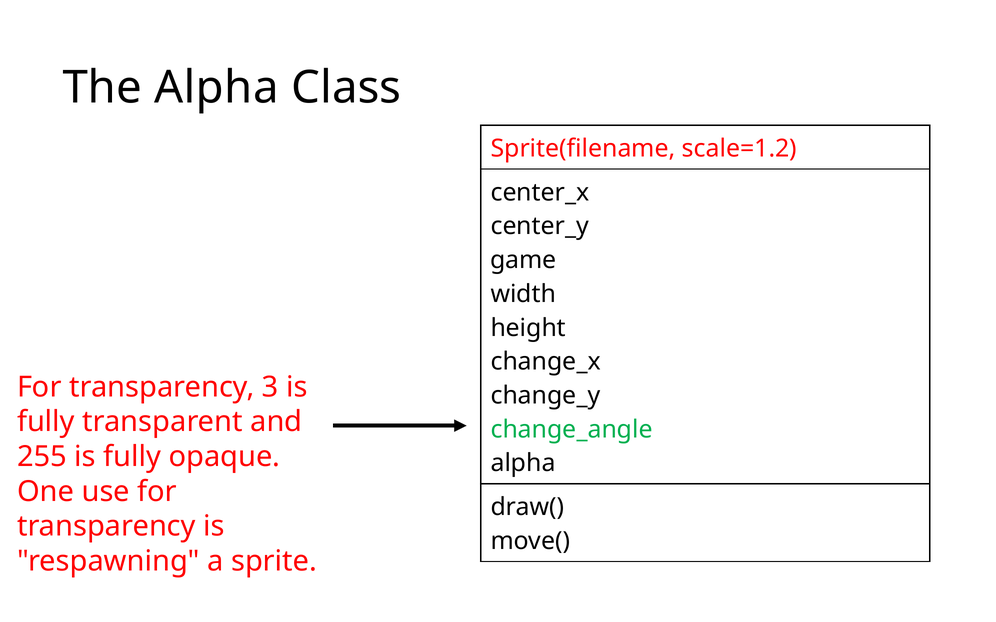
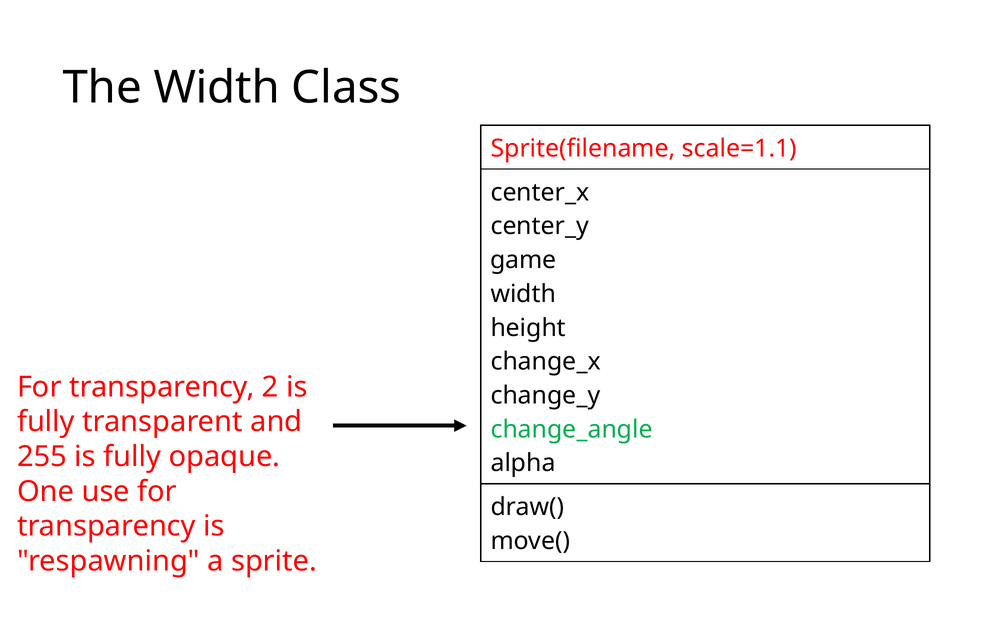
The Alpha: Alpha -> Width (217, 88)
scale=1.2: scale=1.2 -> scale=1.1 (739, 149)
3: 3 -> 2 (270, 387)
